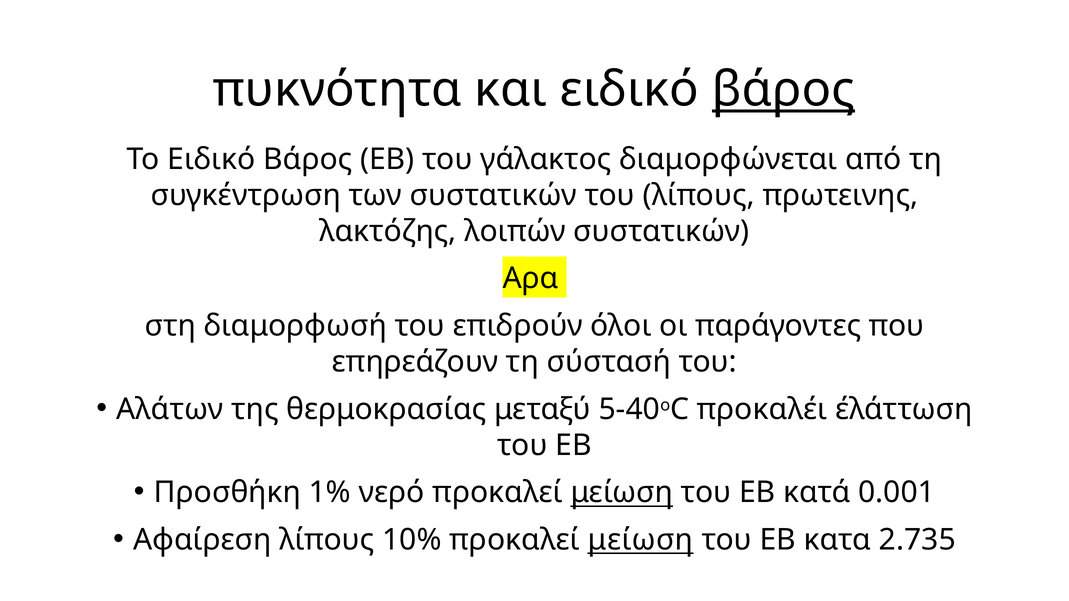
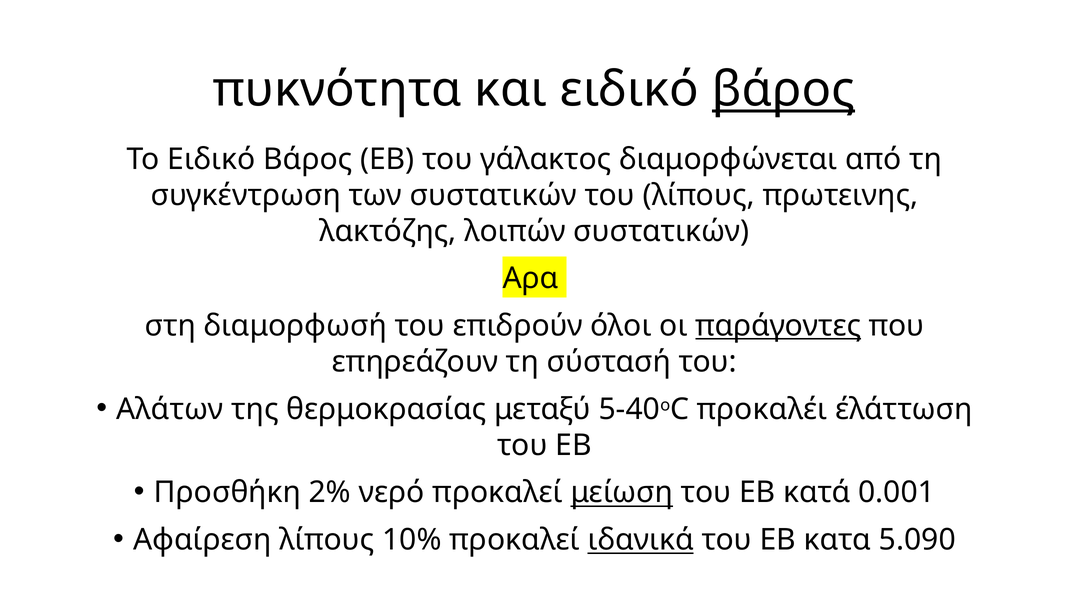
παράγοντες underline: none -> present (778, 326)
1%: 1% -> 2% (330, 493)
10% προκαλεί μείωση: μείωση -> ιδανικά (641, 540)
2.735: 2.735 -> 5.090 (917, 540)
